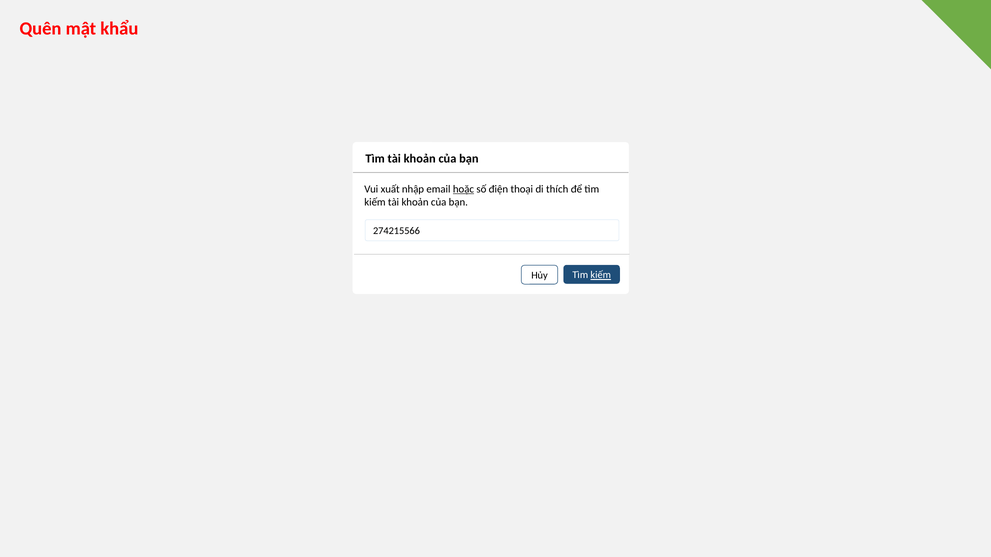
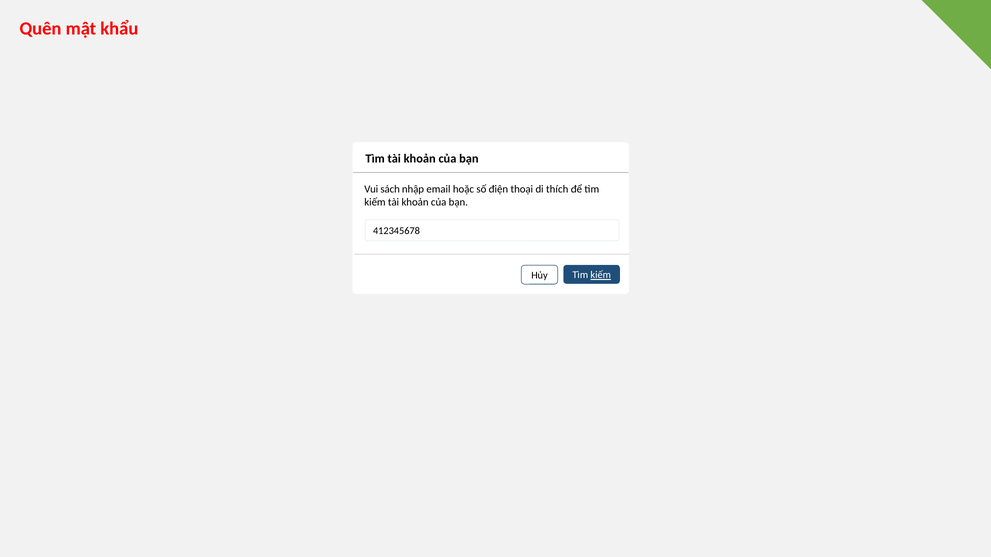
xuất: xuất -> sách (390, 189)
hoặc underline: present -> none (463, 189)
274215566: 274215566 -> 412345678 (396, 231)
